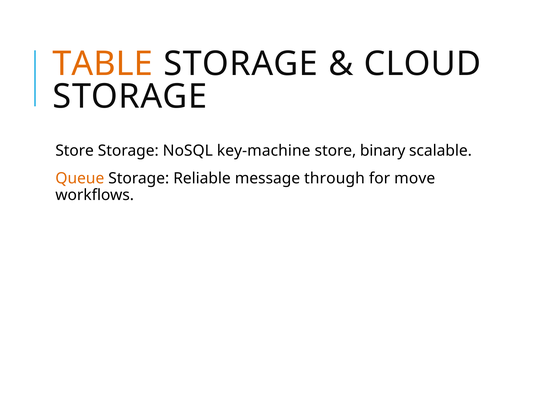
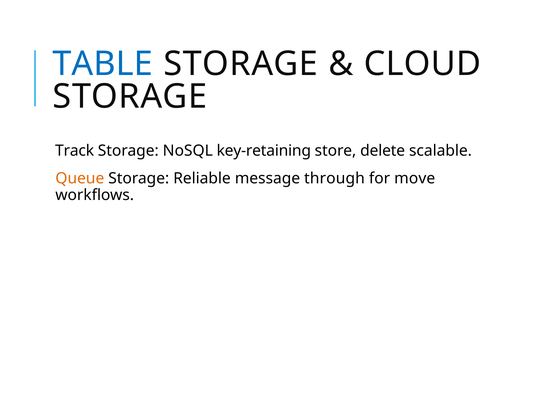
TABLE colour: orange -> blue (103, 64)
Store: Store -> Track (75, 151)
key-machine: key-machine -> key-retaining (264, 151)
binary: binary -> delete (383, 151)
